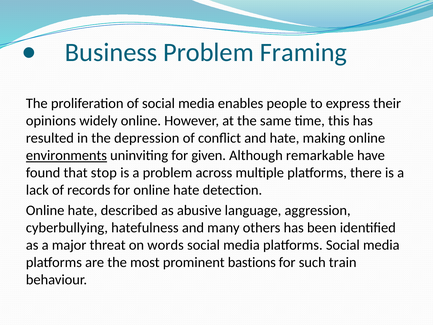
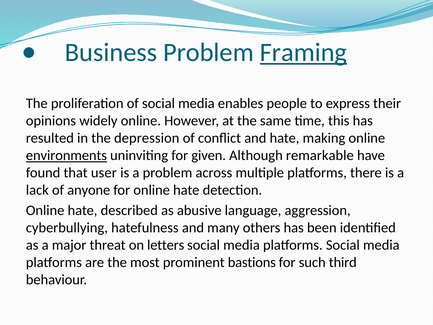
Framing underline: none -> present (303, 52)
stop: stop -> user (104, 173)
records: records -> anyone (89, 190)
words: words -> letters (166, 245)
train: train -> third (343, 262)
